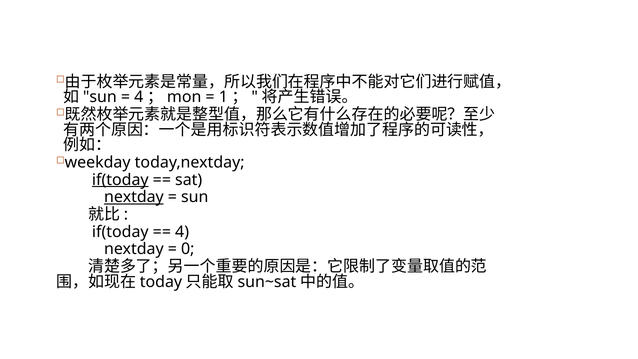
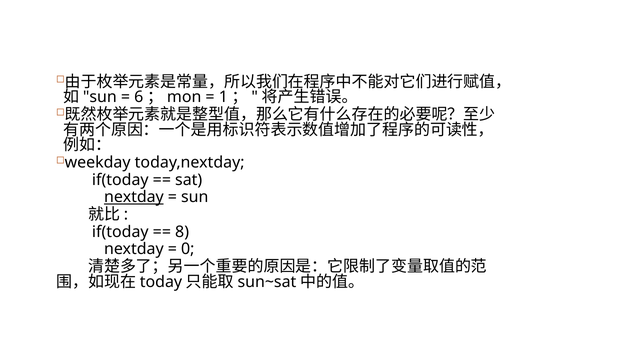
4: 4 -> 6 (139, 97)
if(today underline: present -> none (120, 180)
4: 4 -> 8 (182, 232)
